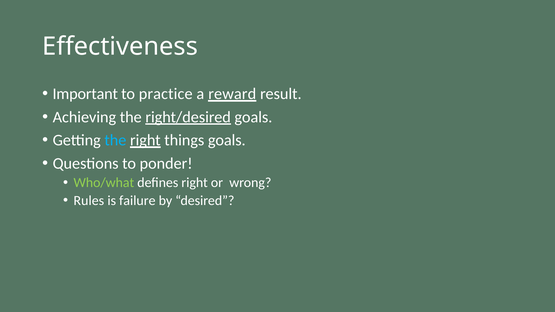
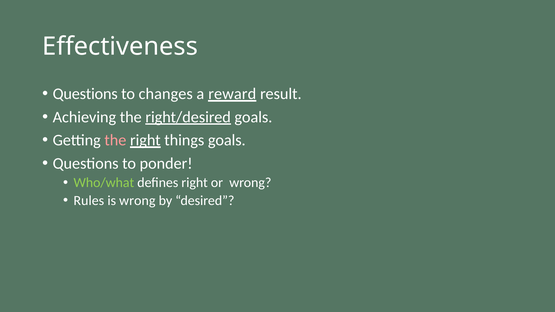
Important: Important -> Questions (85, 94)
practice: practice -> changes (166, 94)
the colour: light blue -> pink (115, 140)
is failure: failure -> wrong (137, 201)
